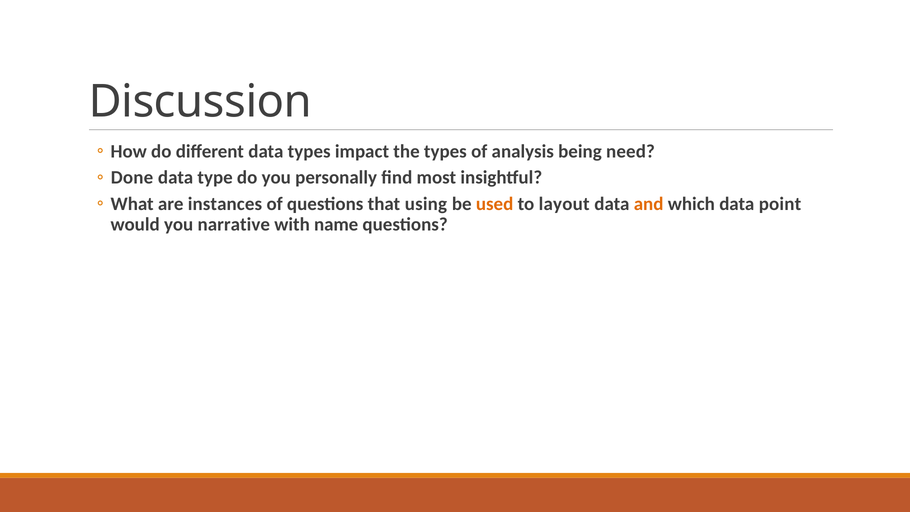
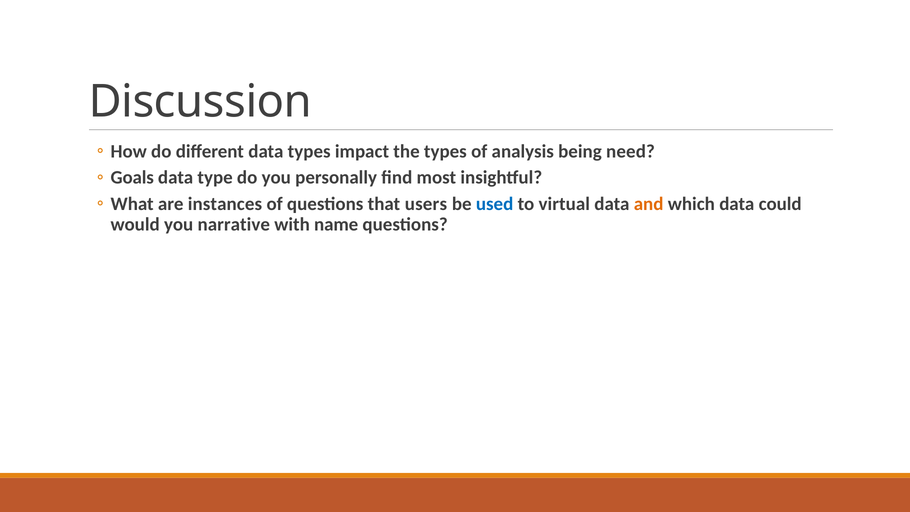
Done: Done -> Goals (132, 178)
using: using -> users (426, 204)
used colour: orange -> blue (495, 204)
layout: layout -> virtual (564, 204)
point: point -> could (780, 204)
